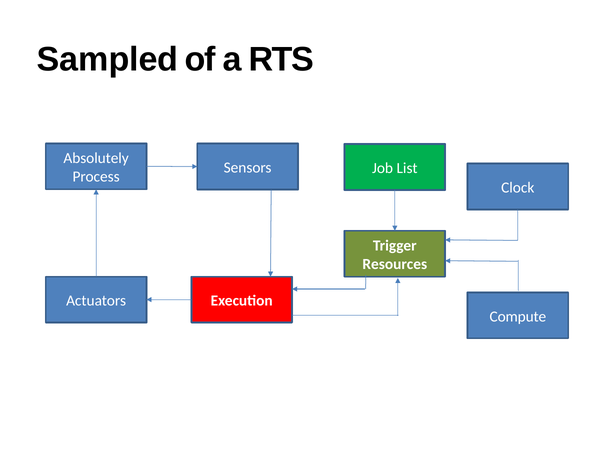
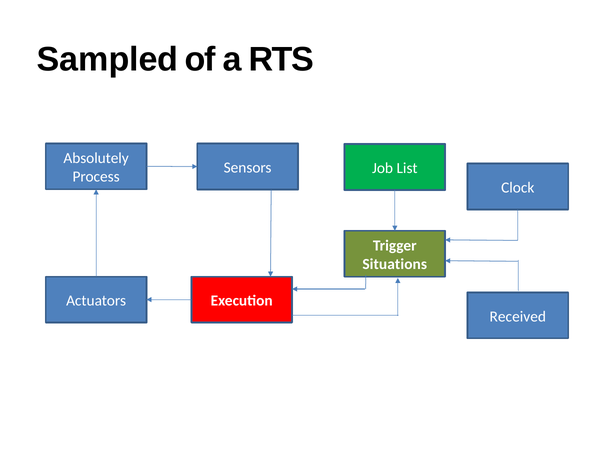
Resources: Resources -> Situations (395, 264)
Compute: Compute -> Received (518, 316)
